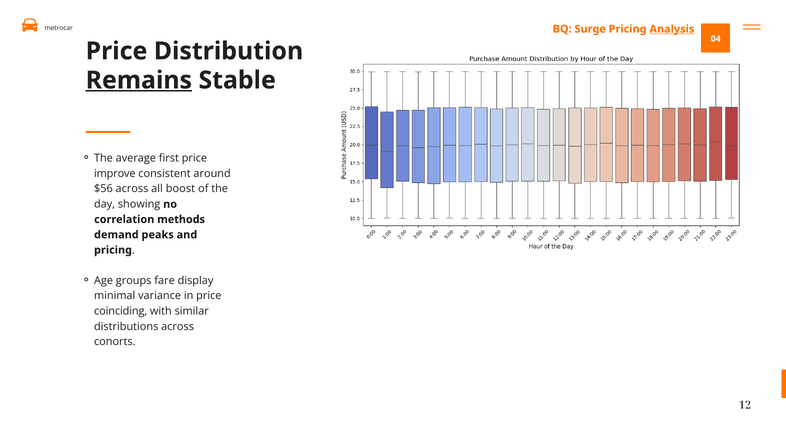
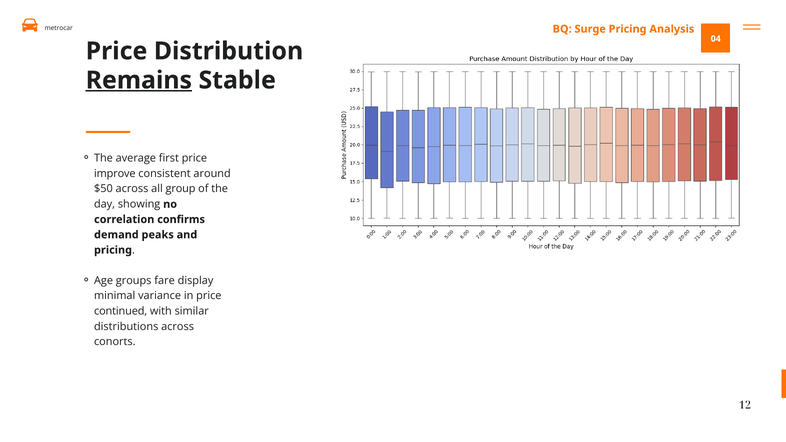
Analysis underline: present -> none (672, 29)
$56: $56 -> $50 (103, 189)
boost: boost -> group (181, 189)
methods: methods -> confirms (181, 220)
coinciding: coinciding -> continued (121, 311)
